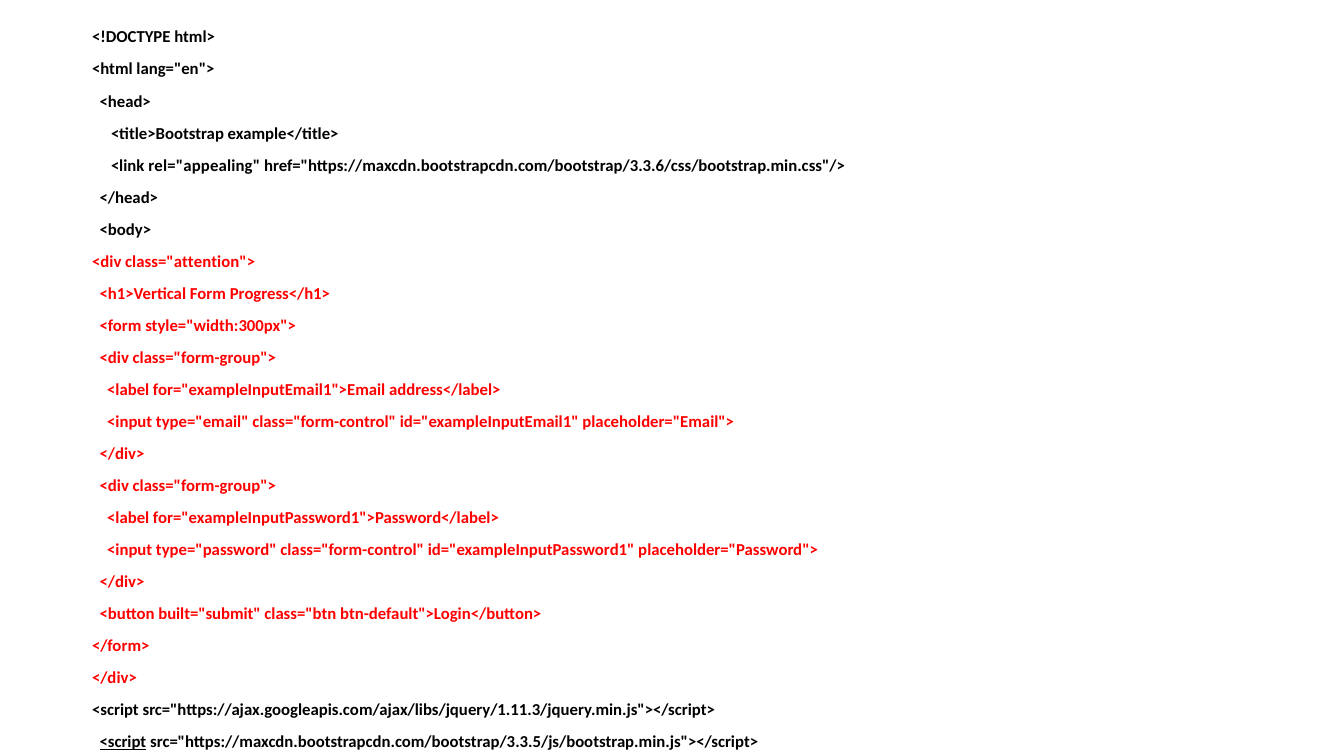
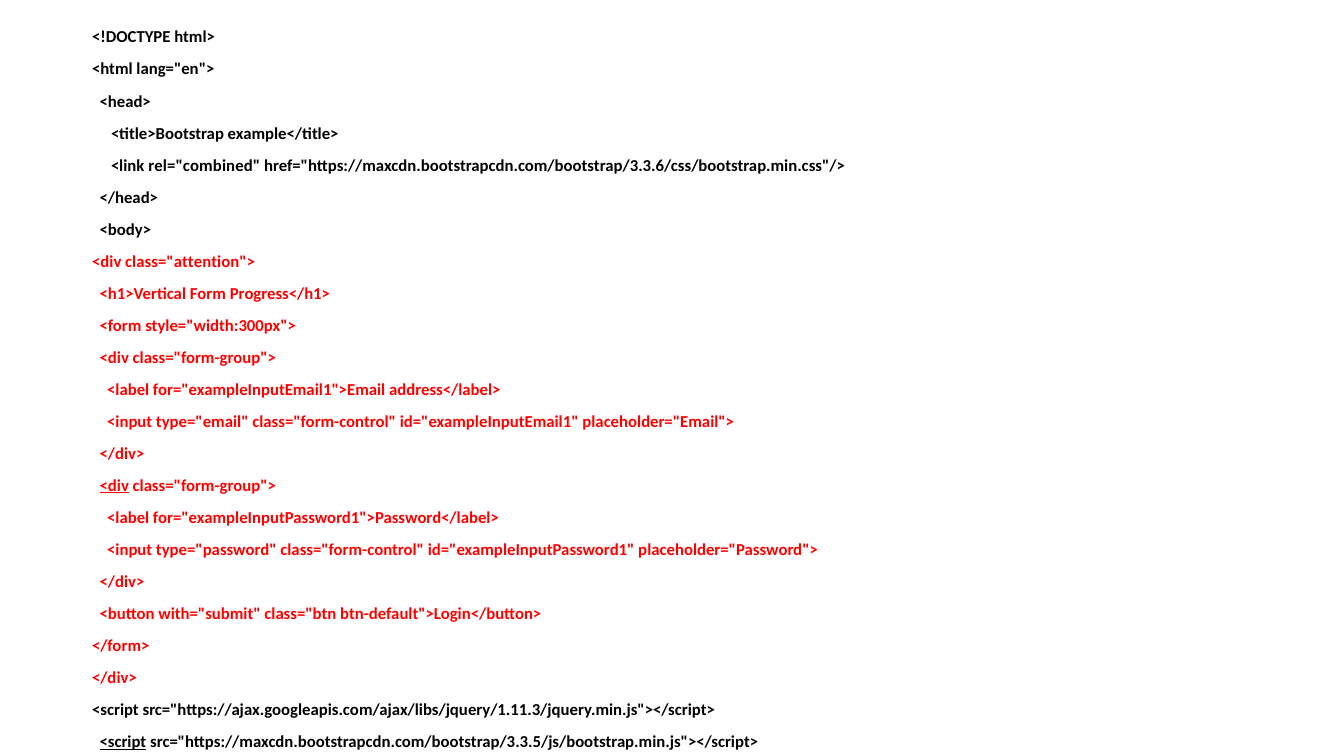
rel="appealing: rel="appealing -> rel="combined (204, 166)
<div underline: none -> present (114, 486)
built="submit: built="submit -> with="submit (210, 614)
